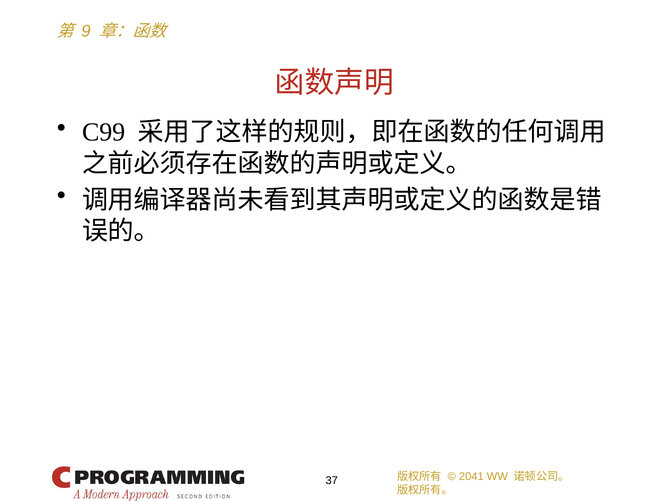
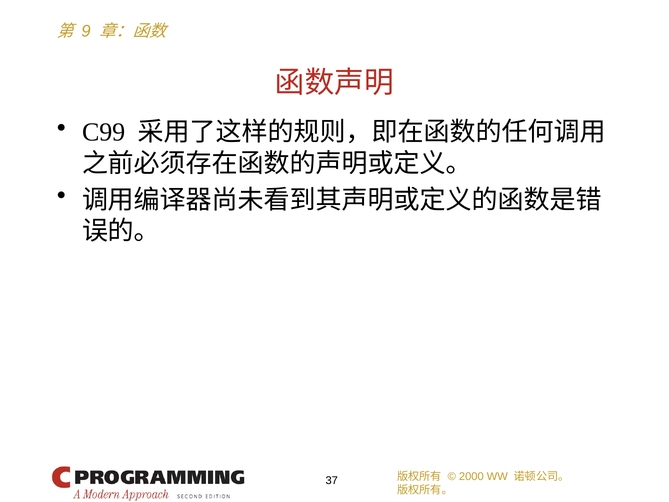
2041: 2041 -> 2000 (471, 476)
